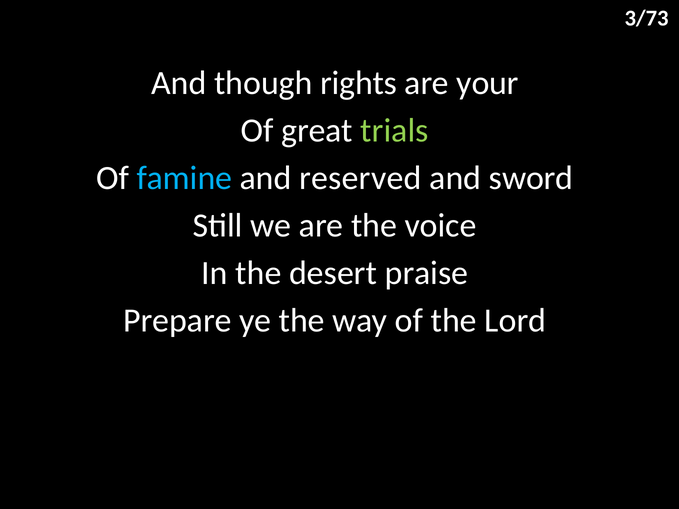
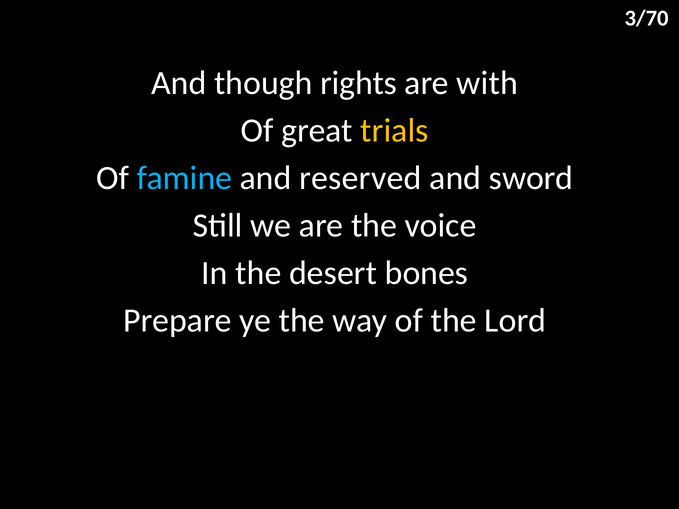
3/73: 3/73 -> 3/70 (647, 18)
your: your -> with (487, 83)
trials colour: light green -> yellow (394, 130)
praise: praise -> bones (426, 273)
